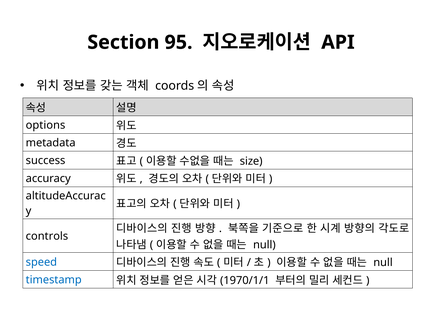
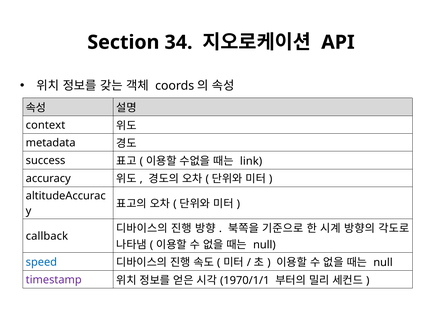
95: 95 -> 34 (179, 42)
options: options -> context (45, 125)
size: size -> link (251, 161)
controls: controls -> callback (47, 236)
timestamp colour: blue -> purple (54, 279)
